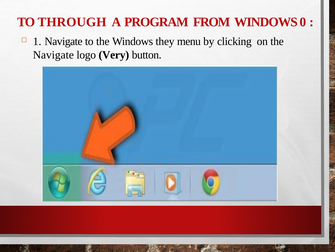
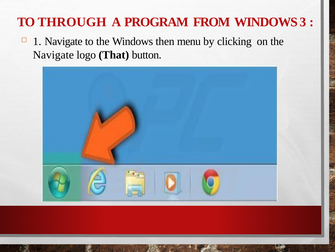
0: 0 -> 3 (303, 22)
they: they -> then (165, 41)
Very: Very -> That (114, 55)
